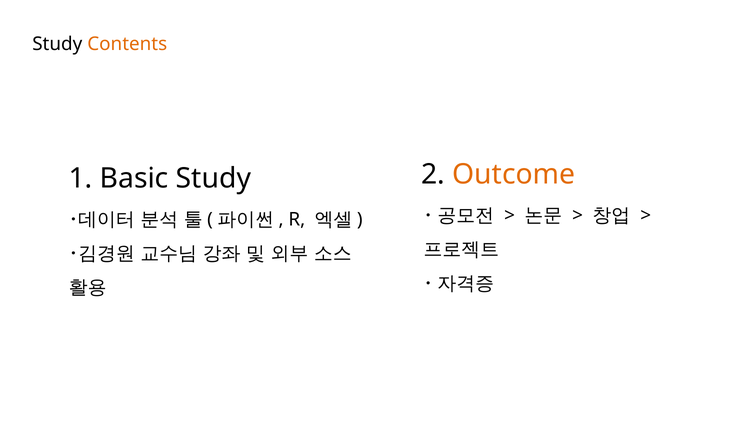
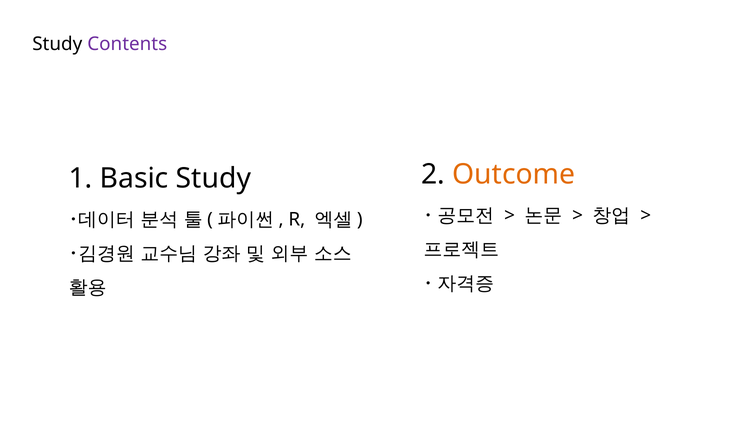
Contents colour: orange -> purple (127, 44)
